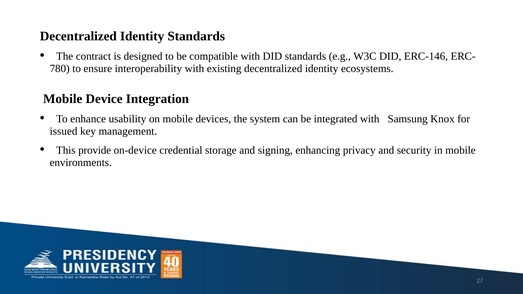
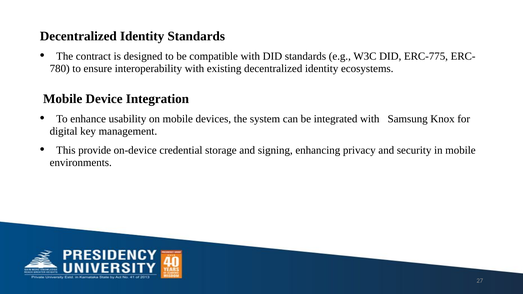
ERC-146: ERC-146 -> ERC-775 (426, 56)
issued: issued -> digital (64, 131)
